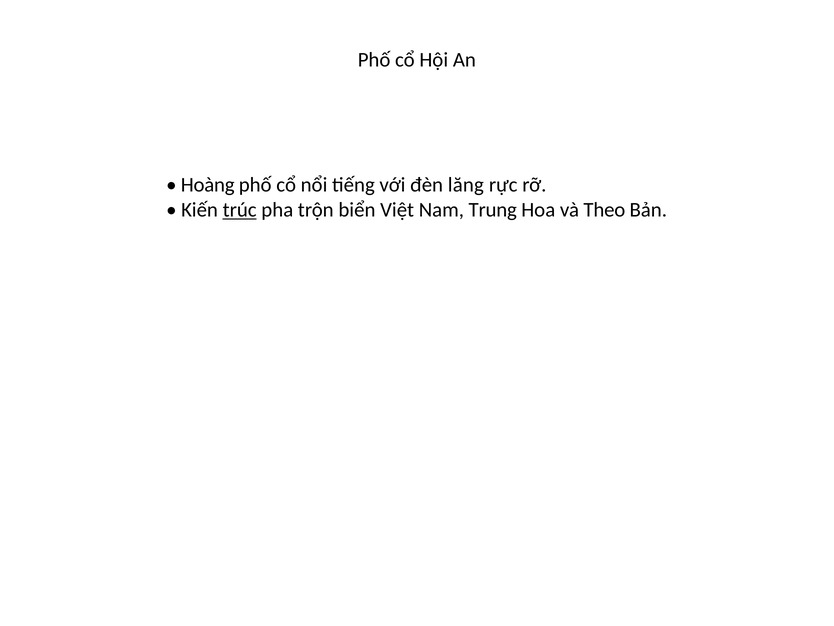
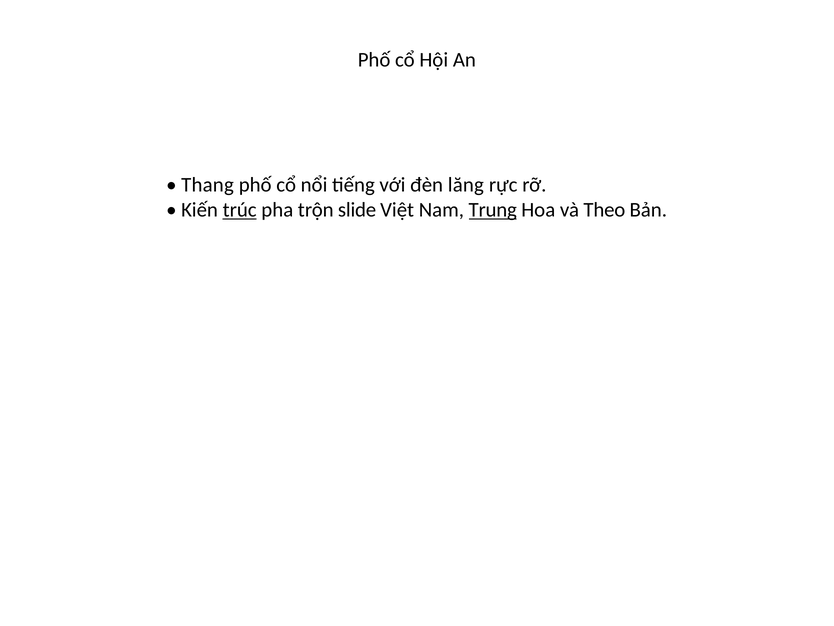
Hoàng: Hoàng -> Thang (207, 185)
biển: biển -> slide (357, 210)
Trung underline: none -> present (493, 210)
